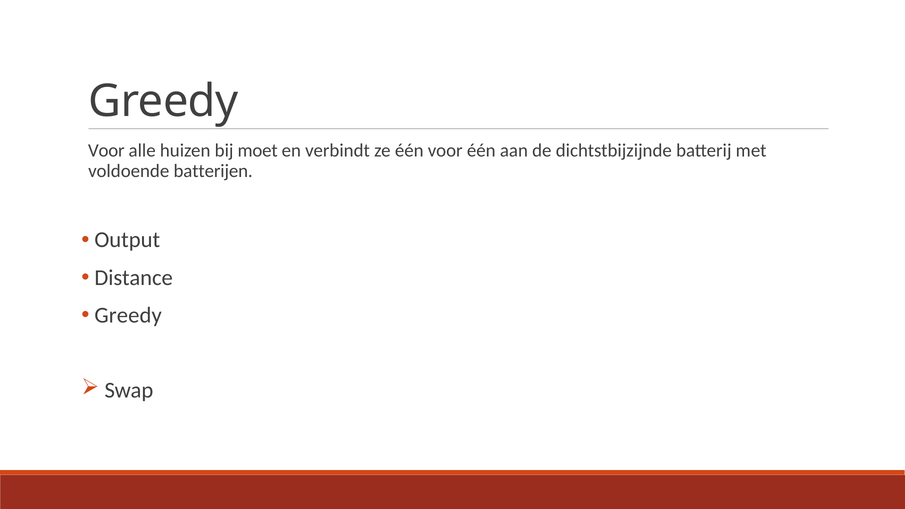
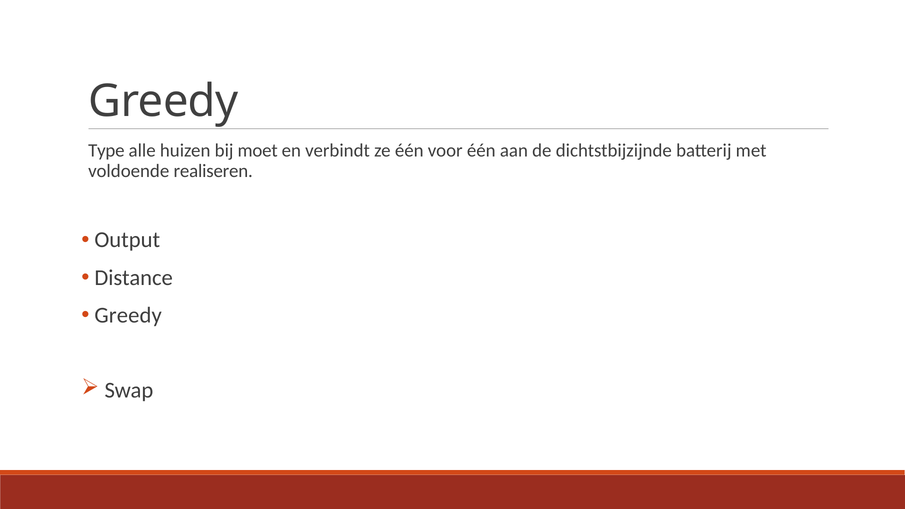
Voor: Voor -> Type (106, 150)
batterijen: batterijen -> realiseren (213, 171)
